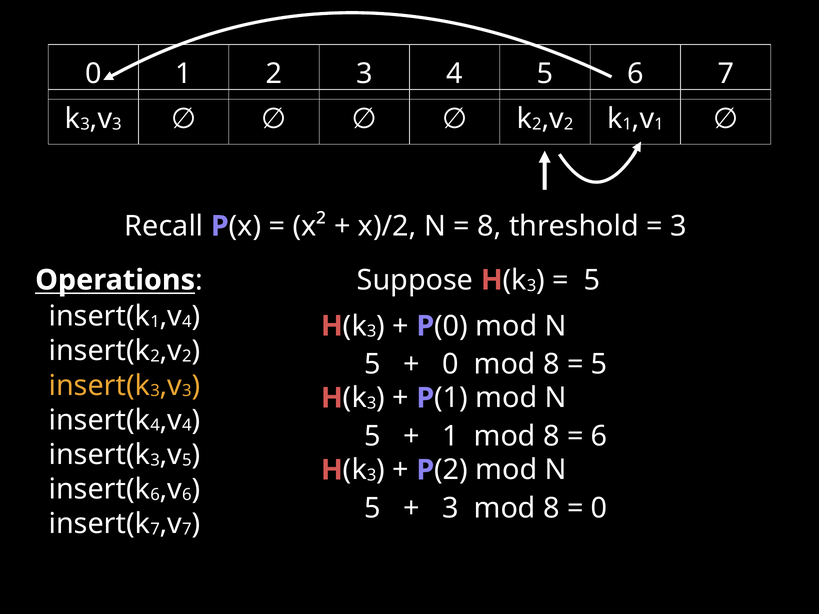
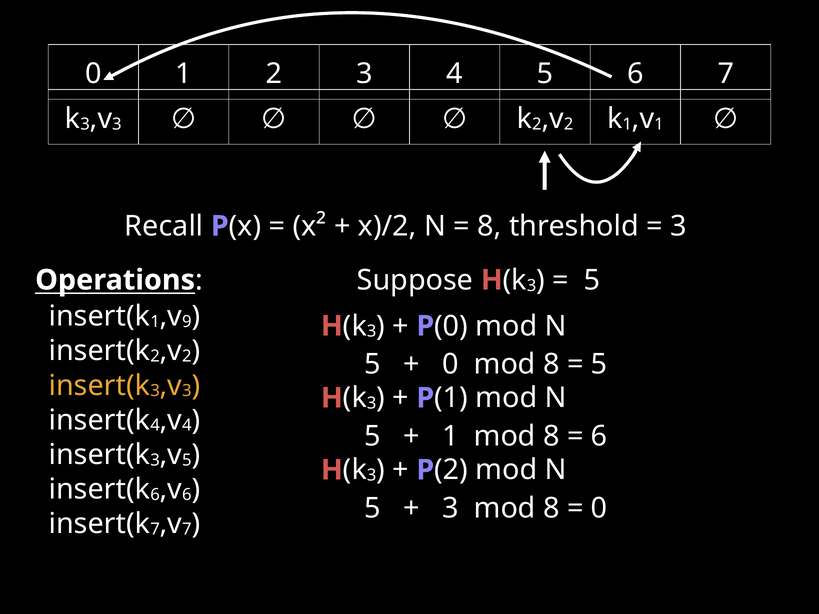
4: 4 -> 9 (187, 322)
